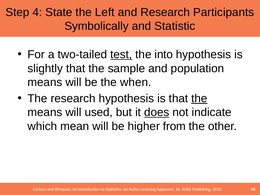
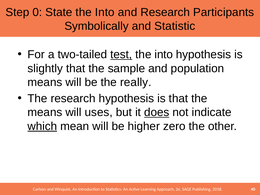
4: 4 -> 0 (37, 12)
State the Left: Left -> Into (105, 12)
when: when -> really (136, 82)
the underline: present -> none (199, 98)
used: used -> uses (99, 112)
which underline: none -> present (42, 126)
from: from -> zero (174, 126)
